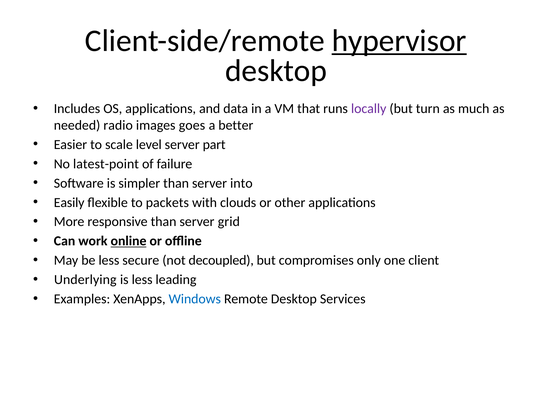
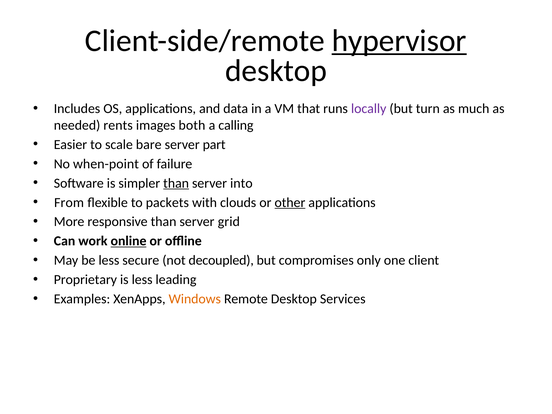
radio: radio -> rents (118, 125)
goes: goes -> both (192, 125)
better: better -> calling (236, 125)
level: level -> bare (149, 144)
latest-point: latest-point -> when-point (106, 164)
than underline: none -> present (176, 183)
Easily: Easily -> From (69, 202)
other underline: none -> present (290, 202)
Underlying: Underlying -> Proprietary (85, 280)
Windows colour: blue -> orange (195, 299)
